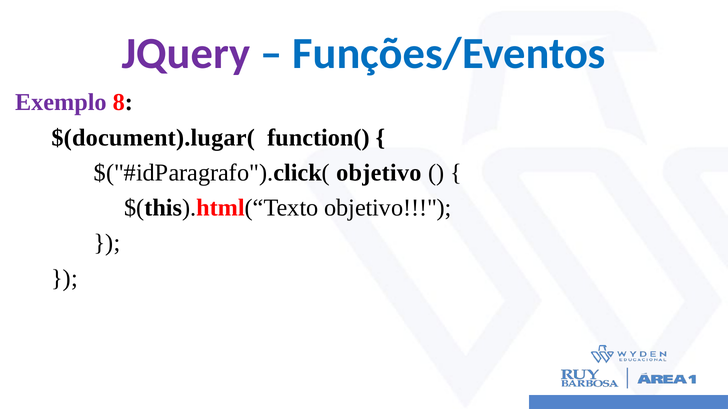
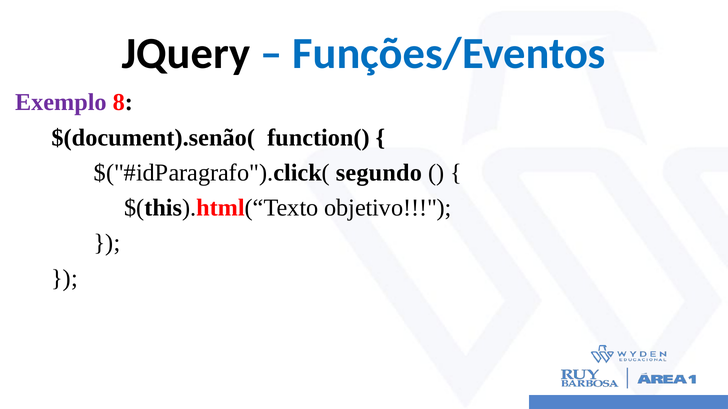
JQuery colour: purple -> black (186, 54)
$(document).lugar(: $(document).lugar( -> $(document).senão( (153, 138)
objetivo: objetivo -> segundo (379, 173)
